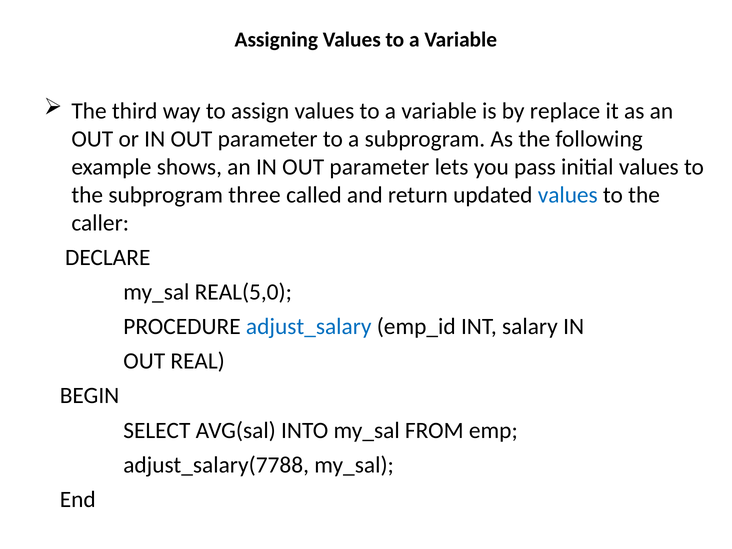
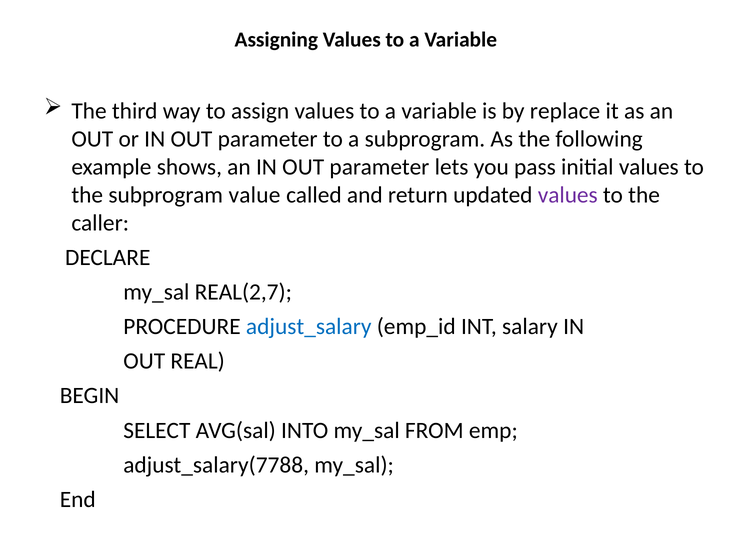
three: three -> value (254, 195)
values colour: blue -> purple (568, 195)
REAL(5,0: REAL(5,0 -> REAL(2,7 (243, 292)
